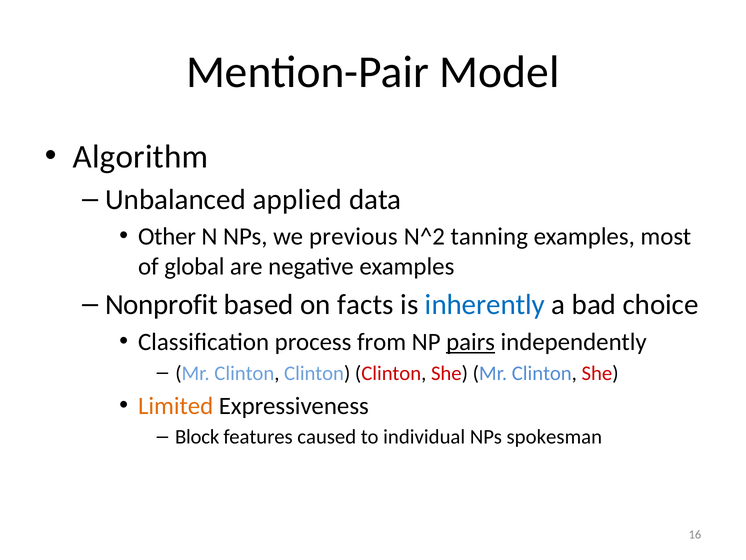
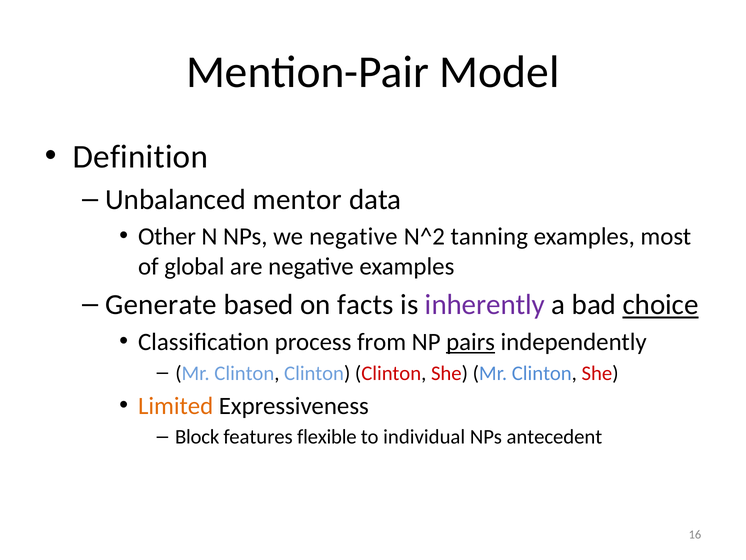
Algorithm: Algorithm -> Definition (140, 156)
applied: applied -> mentor (297, 199)
we previous: previous -> negative (353, 236)
Nonprofit: Nonprofit -> Generate (161, 305)
inherently colour: blue -> purple (485, 305)
choice underline: none -> present (661, 305)
caused: caused -> flexible (327, 437)
spokesman: spokesman -> antecedent (554, 437)
